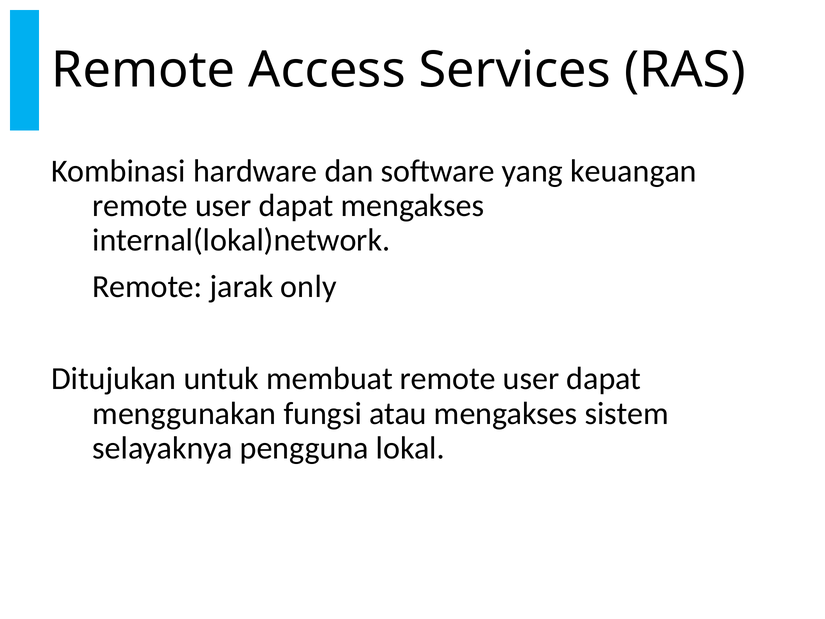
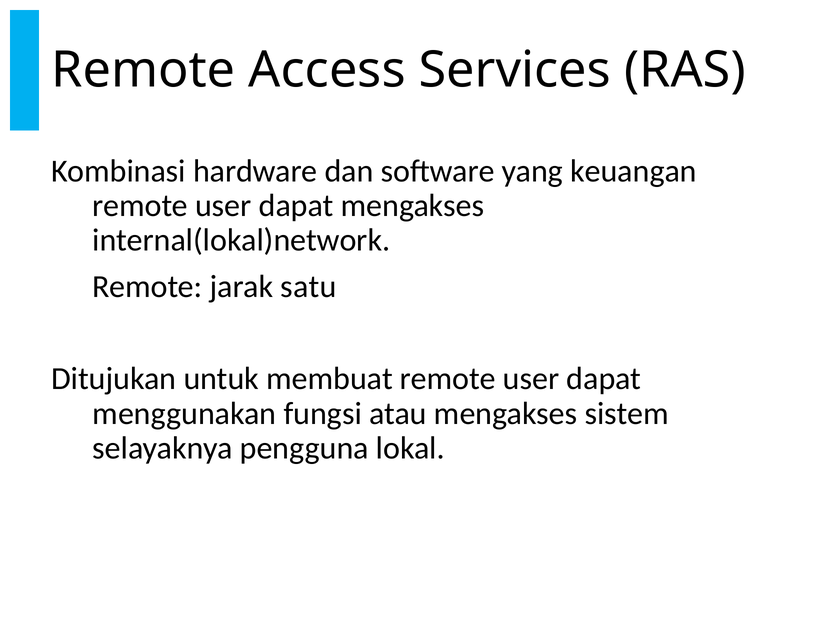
only: only -> satu (308, 286)
